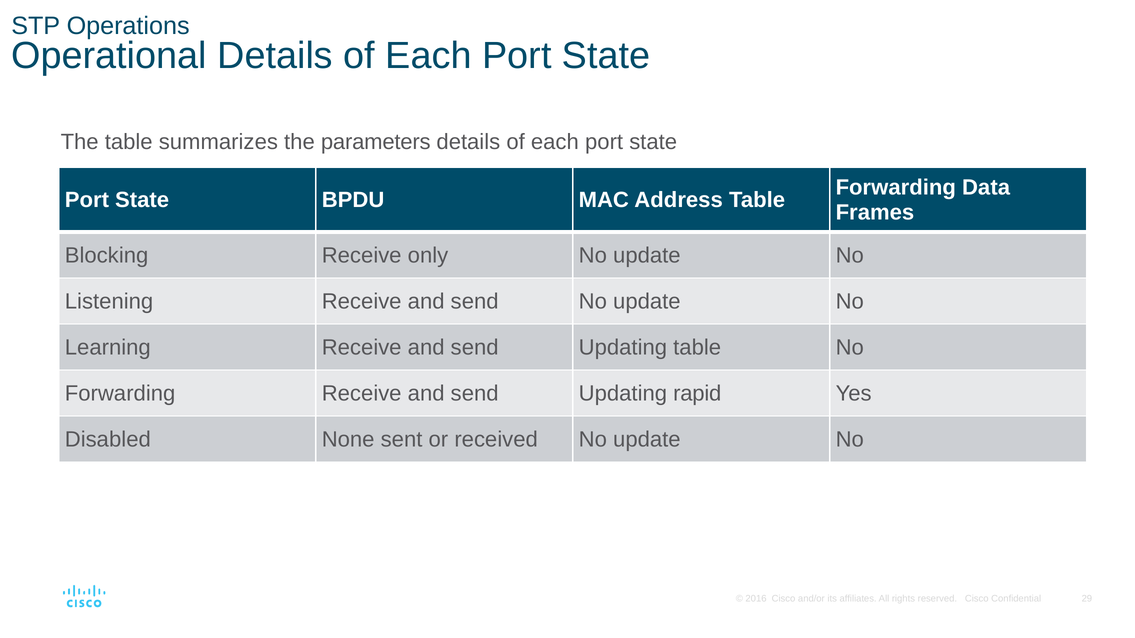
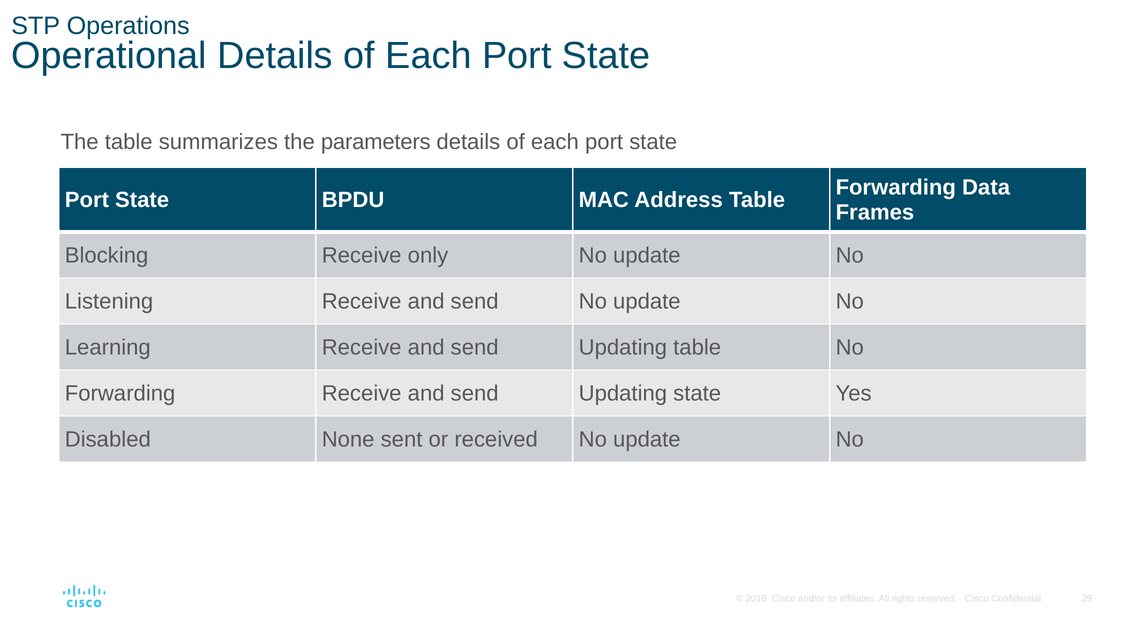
Updating rapid: rapid -> state (697, 394)
